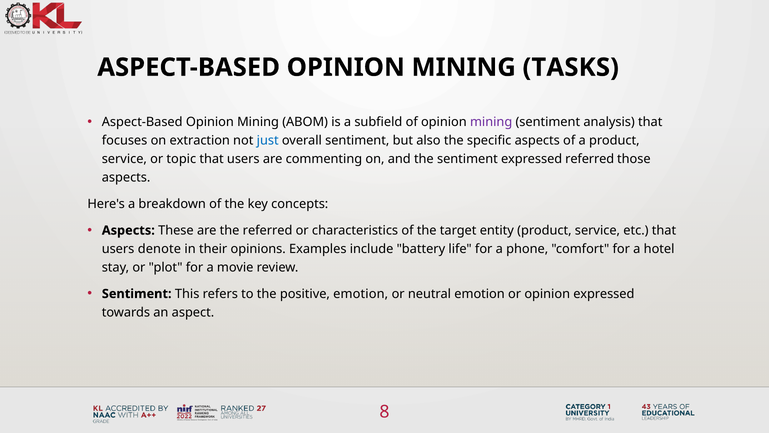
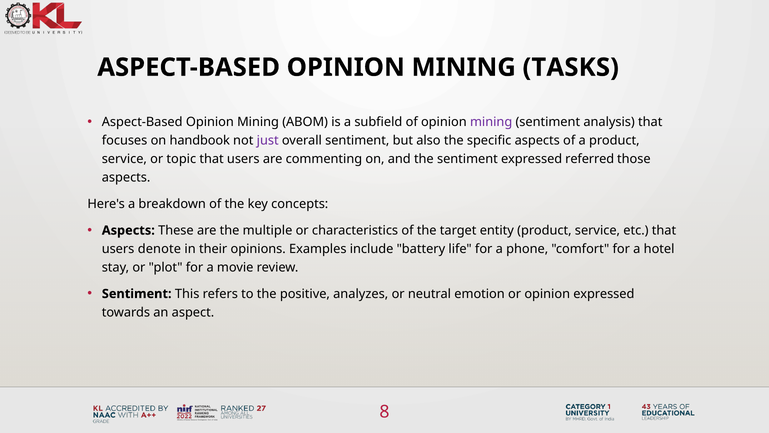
extraction: extraction -> handbook (200, 140)
just colour: blue -> purple (268, 140)
the referred: referred -> multiple (268, 230)
positive emotion: emotion -> analyzes (361, 294)
